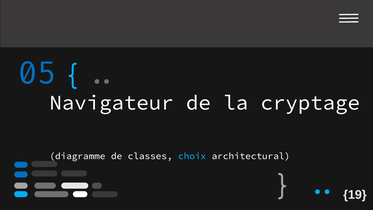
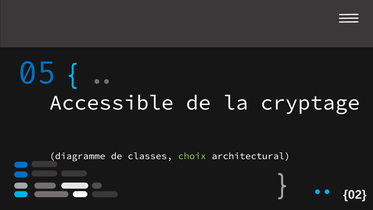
Navigateur: Navigateur -> Accessible (112, 103)
choix colour: light blue -> light green (192, 156)
19: 19 -> 02 (355, 195)
